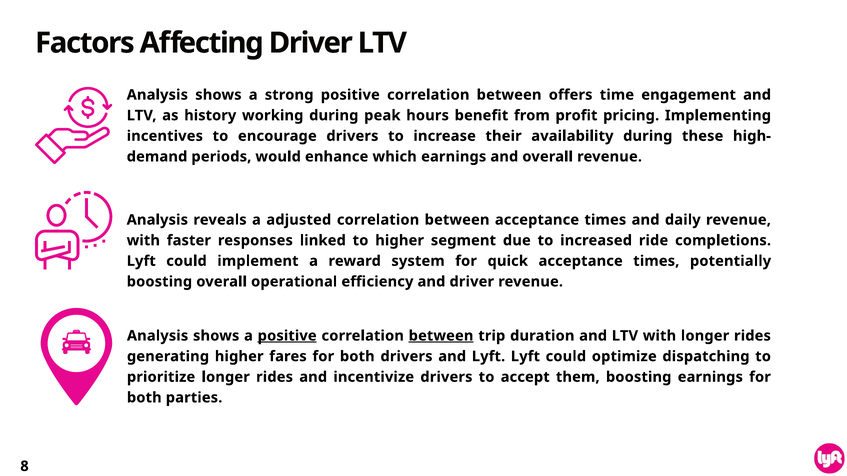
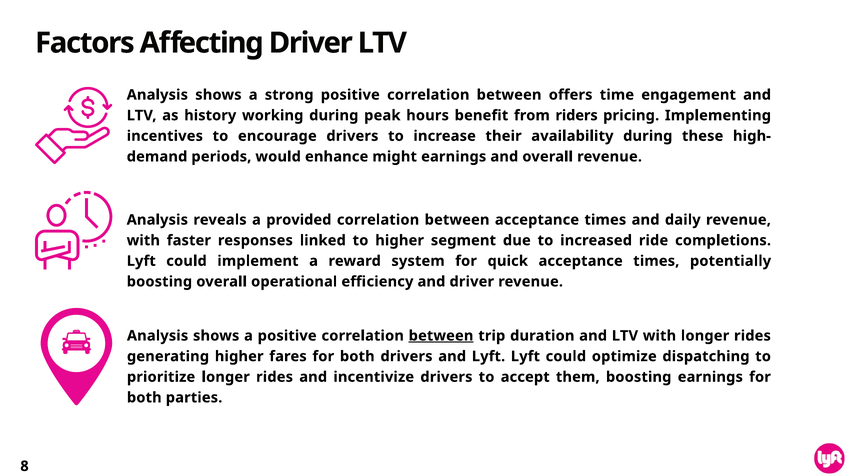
profit: profit -> riders (577, 116)
which: which -> might (395, 157)
adjusted: adjusted -> provided (299, 220)
positive underline: present -> none (287, 336)
